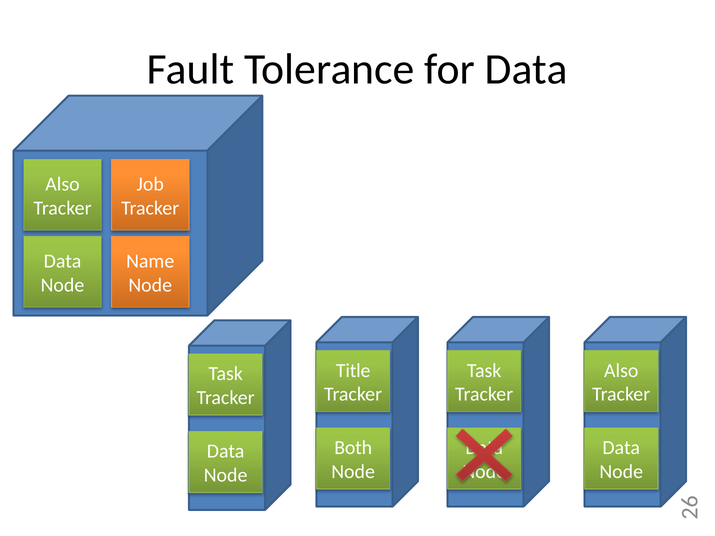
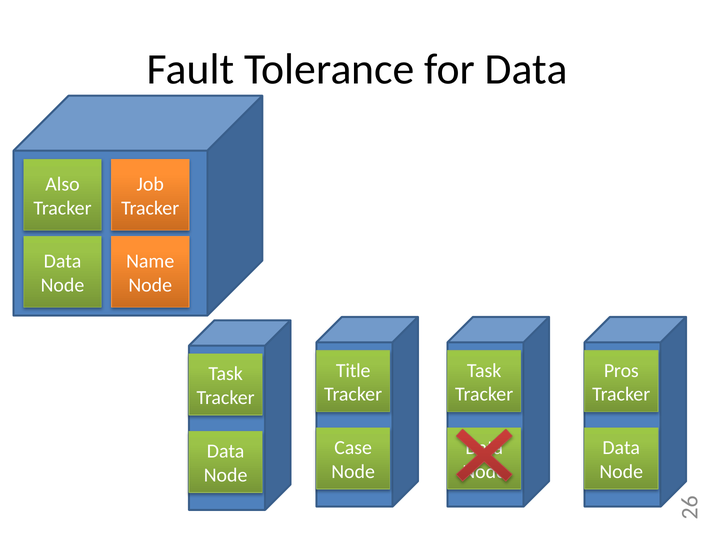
Also: Also -> Pros (621, 371)
Both: Both -> Case (353, 448)
